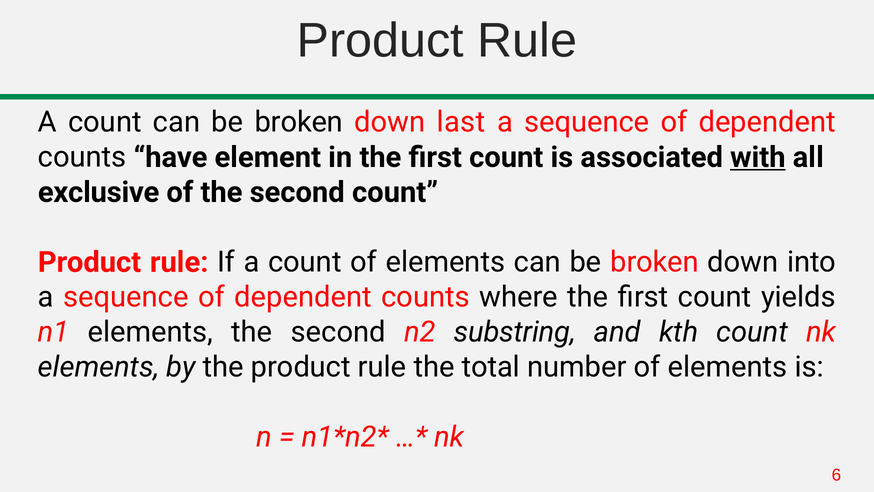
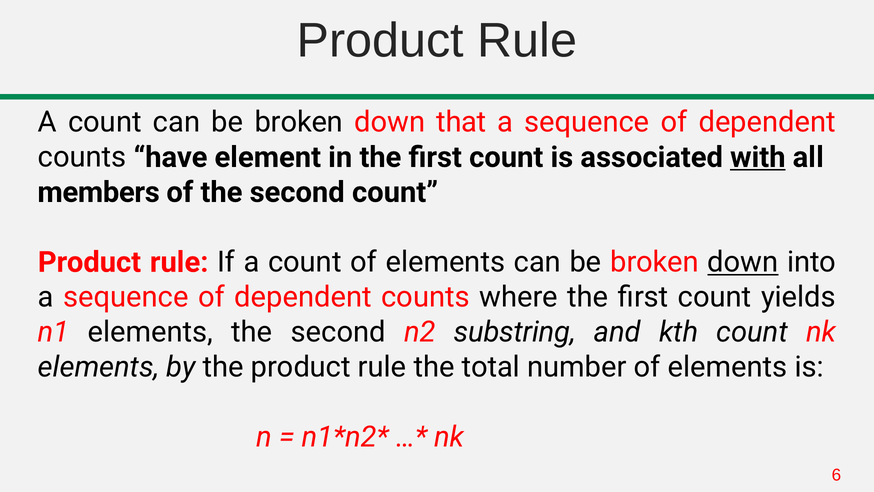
last: last -> that (461, 122)
exclusive: exclusive -> members (99, 192)
down underline: none -> present (743, 262)
